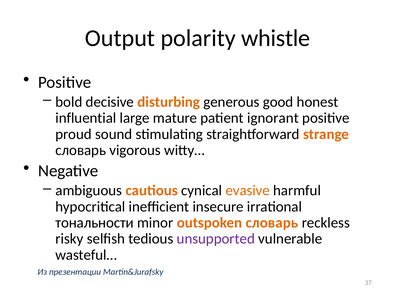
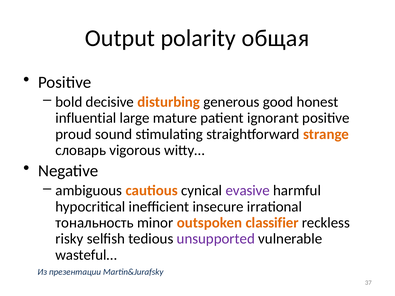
whistle: whistle -> общая (275, 38)
evasive colour: orange -> purple (248, 191)
тональности: тональности -> тональность (95, 223)
outspoken словарь: словарь -> classifier (272, 223)
